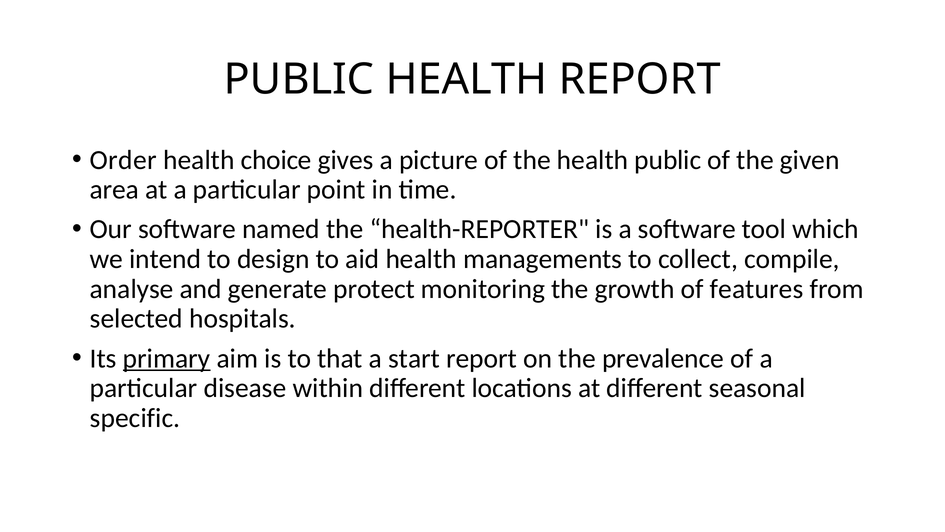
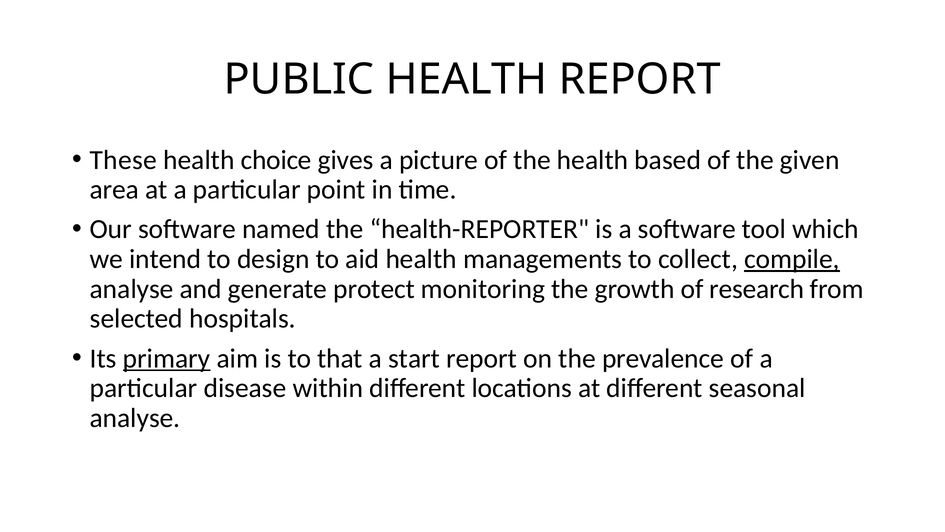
Order: Order -> These (123, 160)
health public: public -> based (668, 160)
compile underline: none -> present (792, 259)
features: features -> research (757, 289)
specific: specific -> analyse (135, 418)
